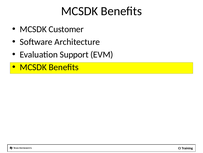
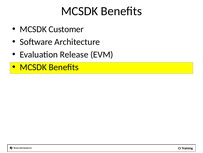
Support: Support -> Release (74, 54)
